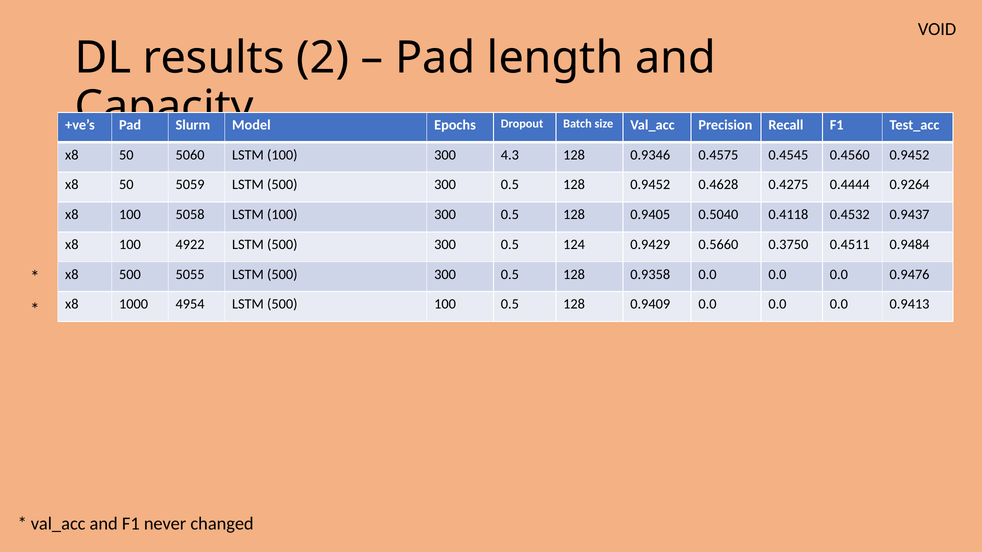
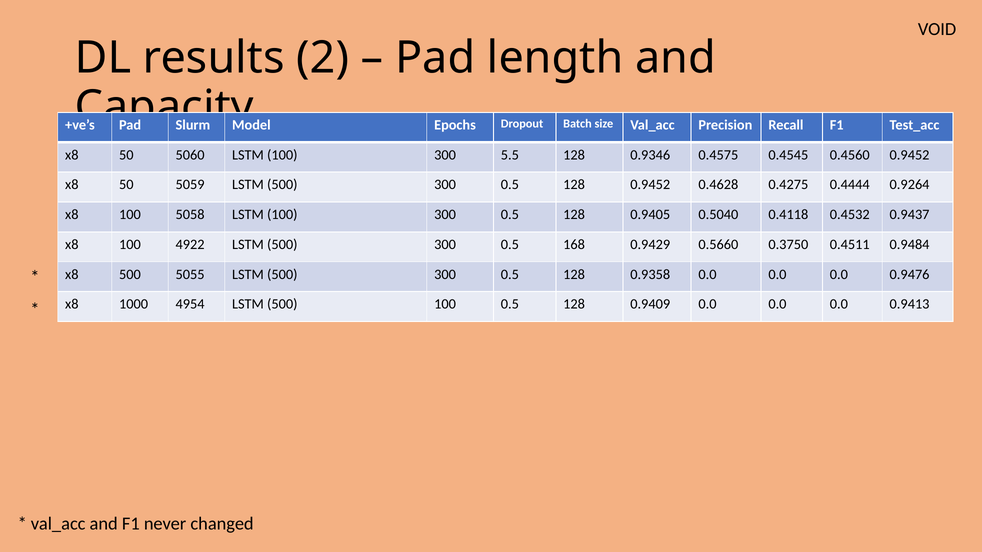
4.3: 4.3 -> 5.5 (510, 155)
124: 124 -> 168 (574, 245)
